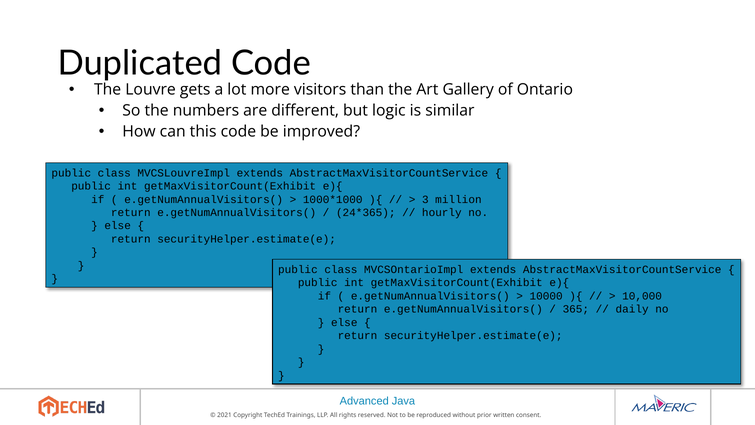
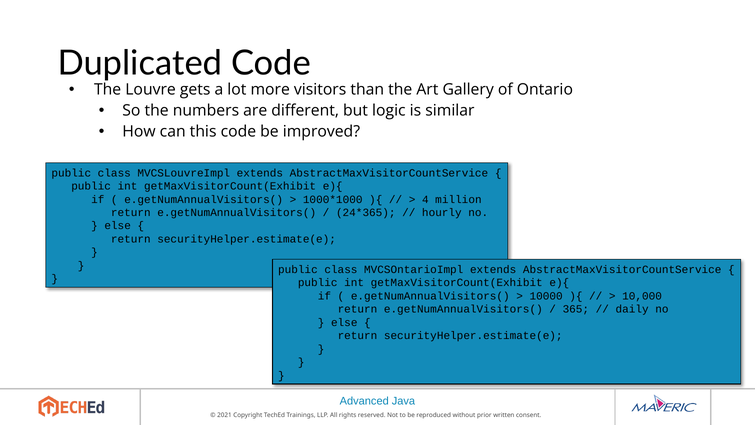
3: 3 -> 4 (425, 199)
